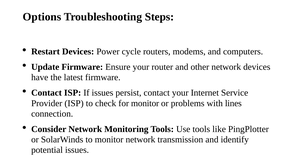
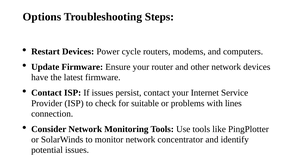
for monitor: monitor -> suitable (145, 103)
transmission: transmission -> concentrator (180, 140)
